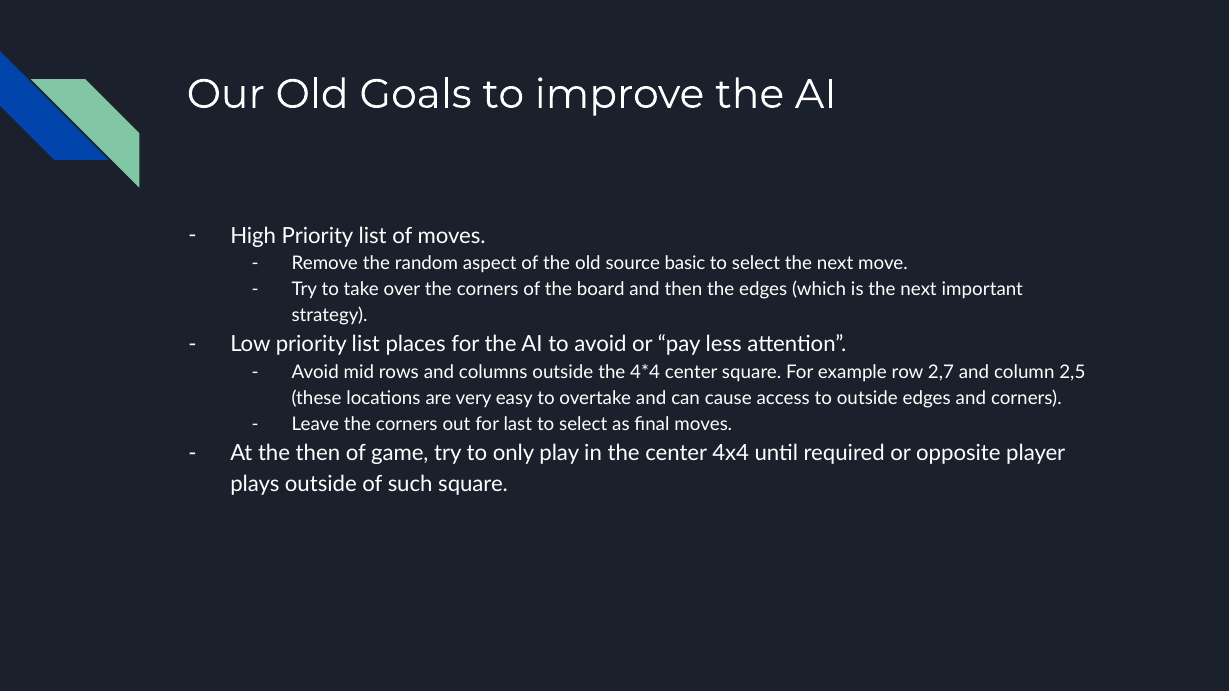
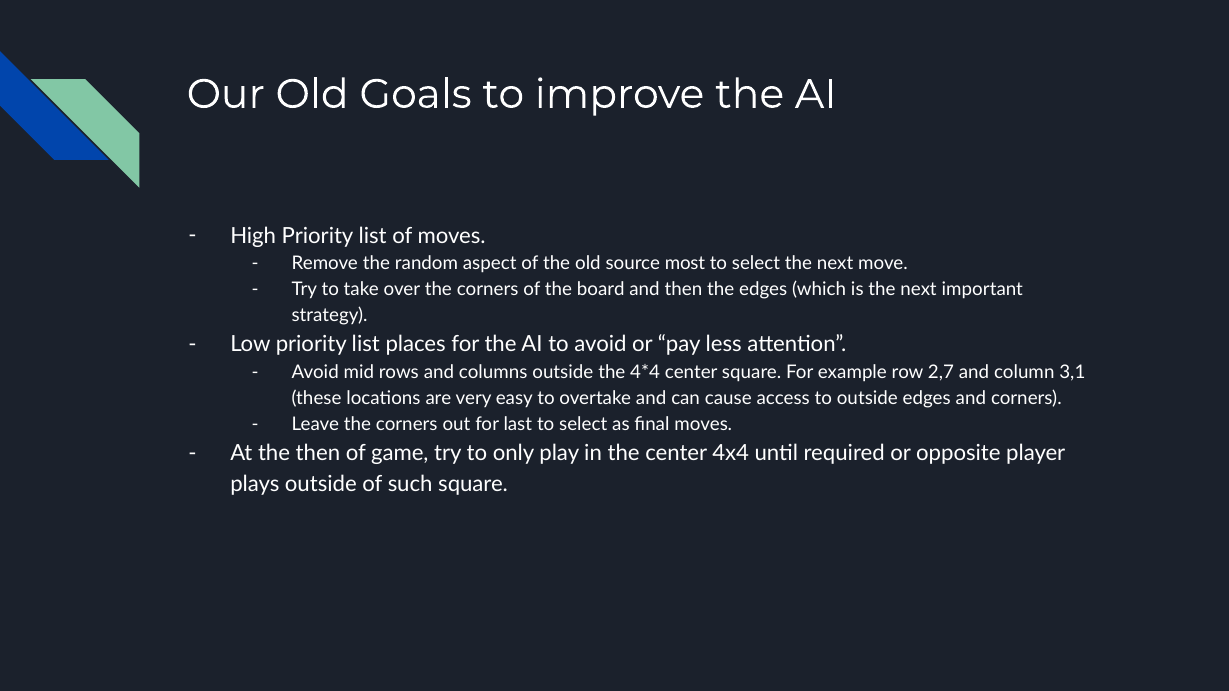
basic: basic -> most (685, 264)
2,5: 2,5 -> 3,1 (1072, 373)
